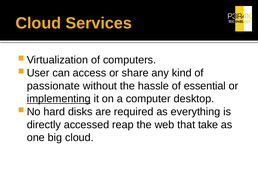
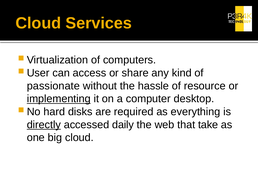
essential: essential -> resource (205, 86)
directly underline: none -> present (44, 124)
reap: reap -> daily (123, 124)
